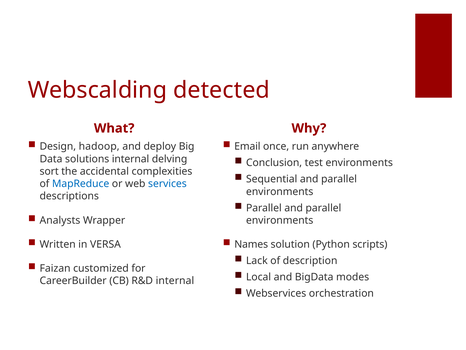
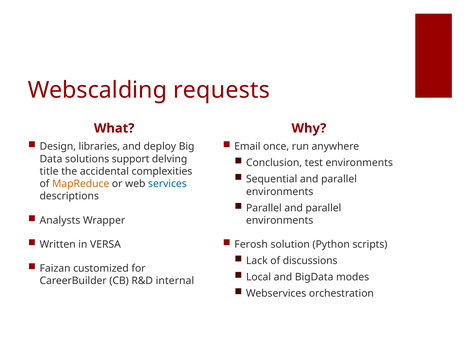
detected: detected -> requests (221, 90)
hadoop: hadoop -> libraries (99, 146)
solutions internal: internal -> support (131, 159)
sort: sort -> title (49, 171)
MapReduce colour: blue -> orange (81, 184)
Names: Names -> Ferosh (251, 244)
description: description -> discussions (310, 260)
